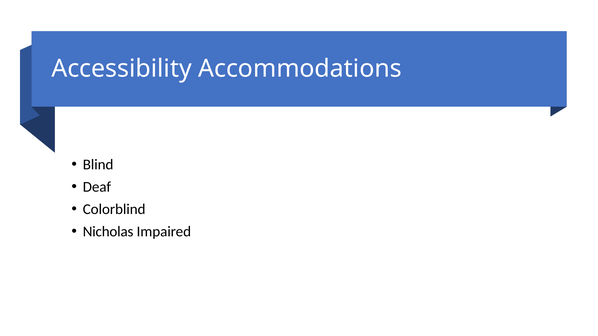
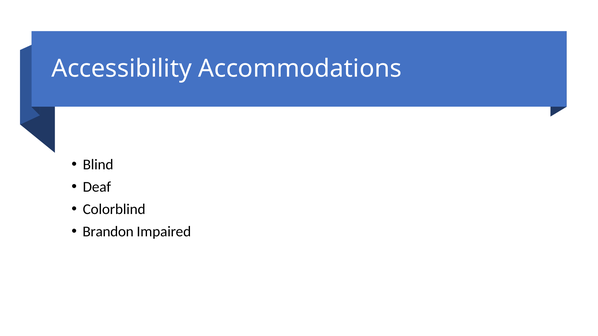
Nicholas: Nicholas -> Brandon (108, 232)
